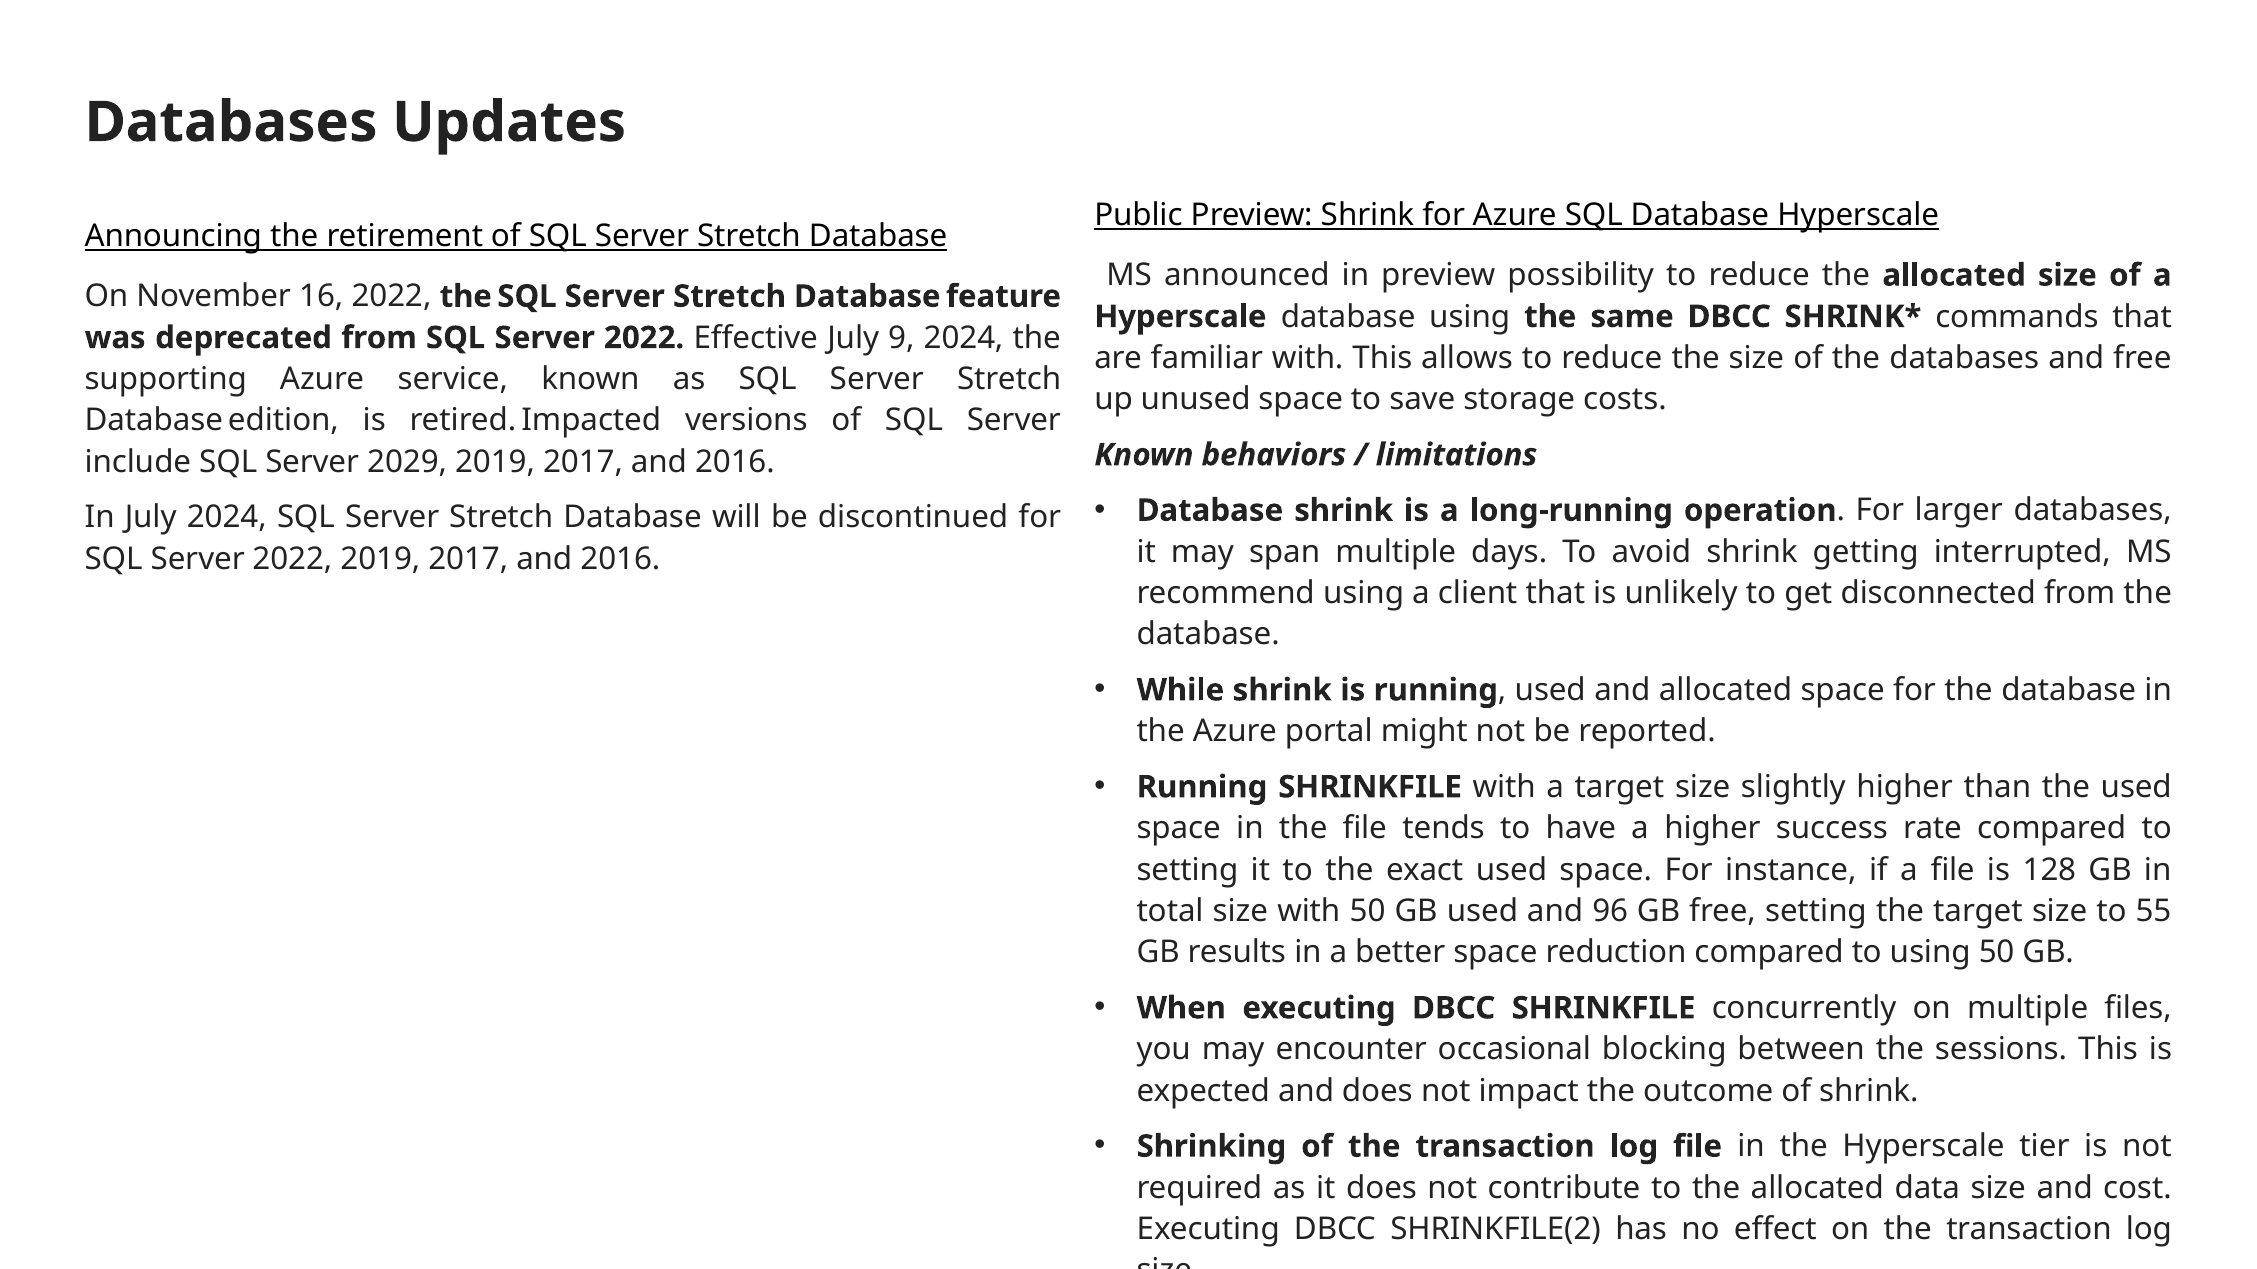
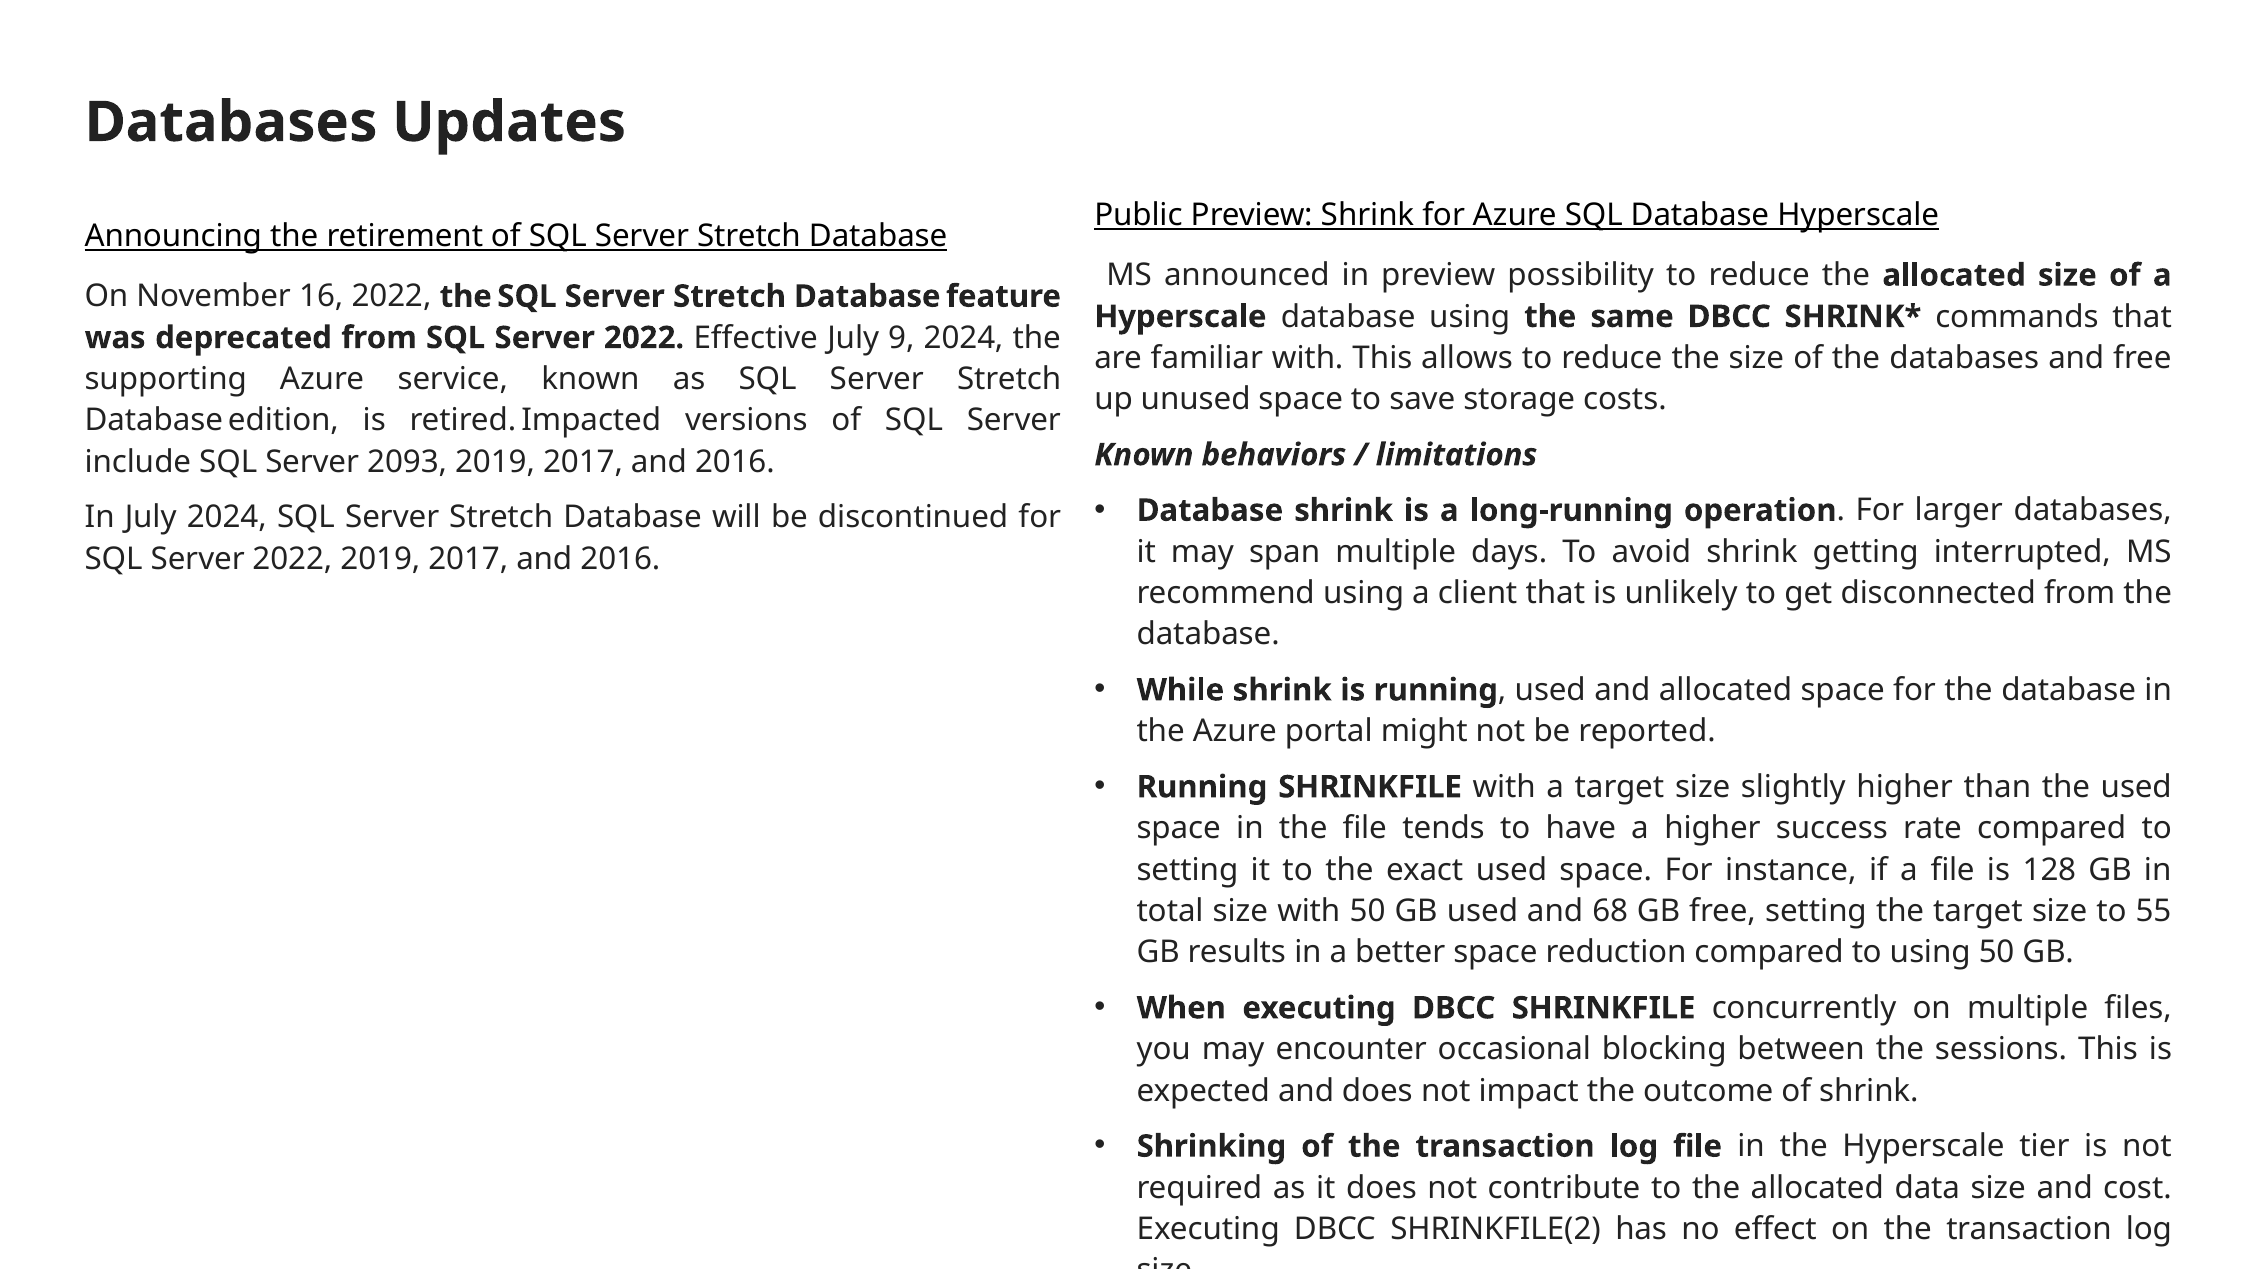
2029: 2029 -> 2093 (407, 462)
96: 96 -> 68 (1610, 912)
